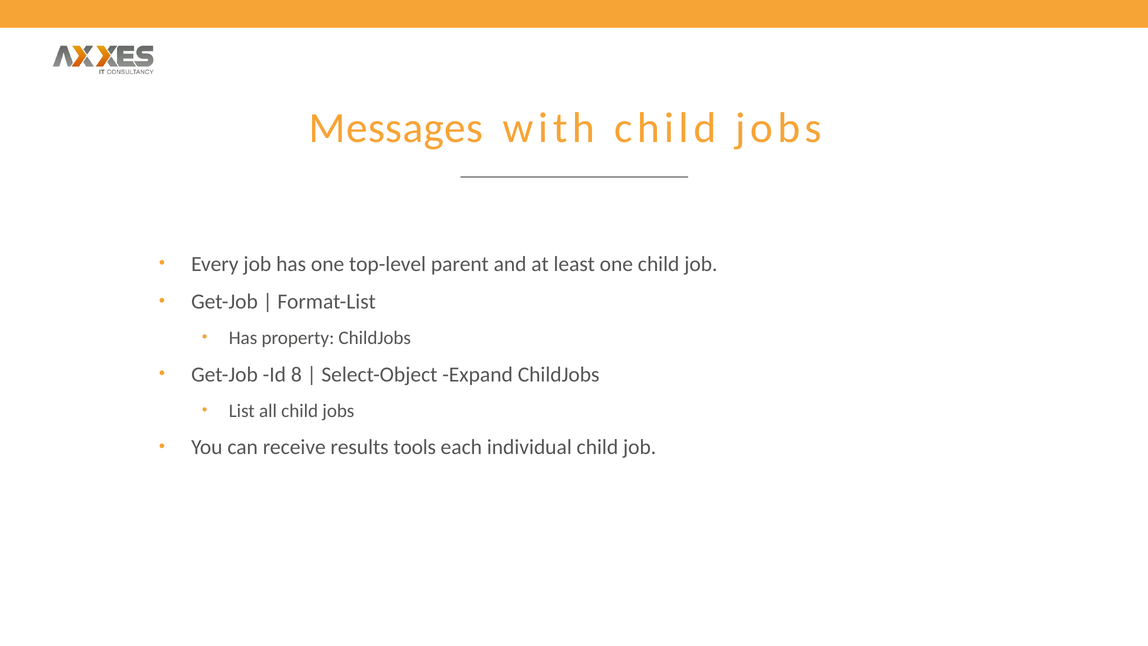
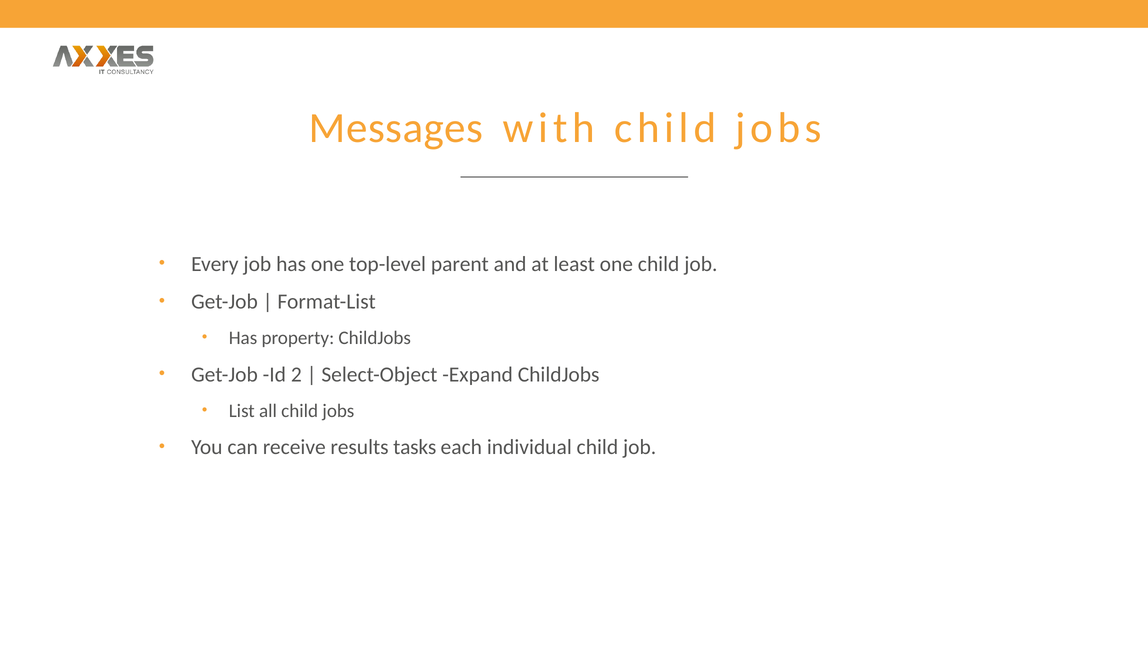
8: 8 -> 2 (296, 374)
tools: tools -> tasks (415, 447)
